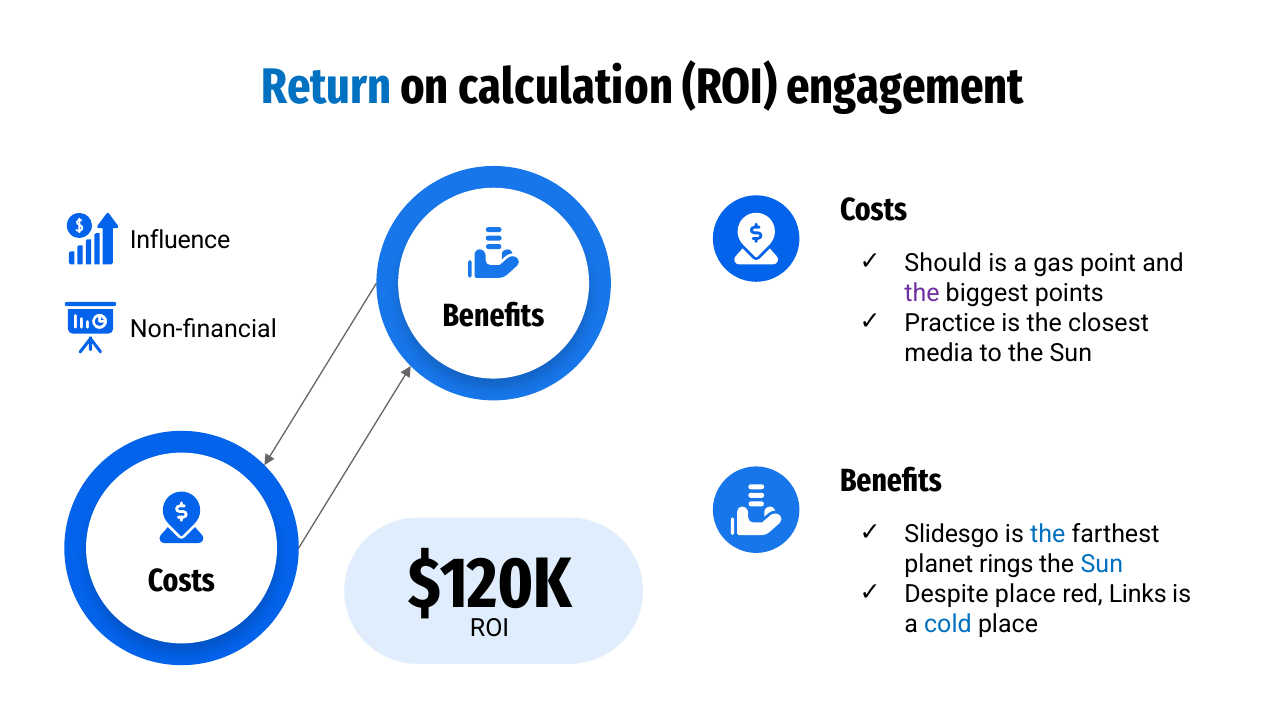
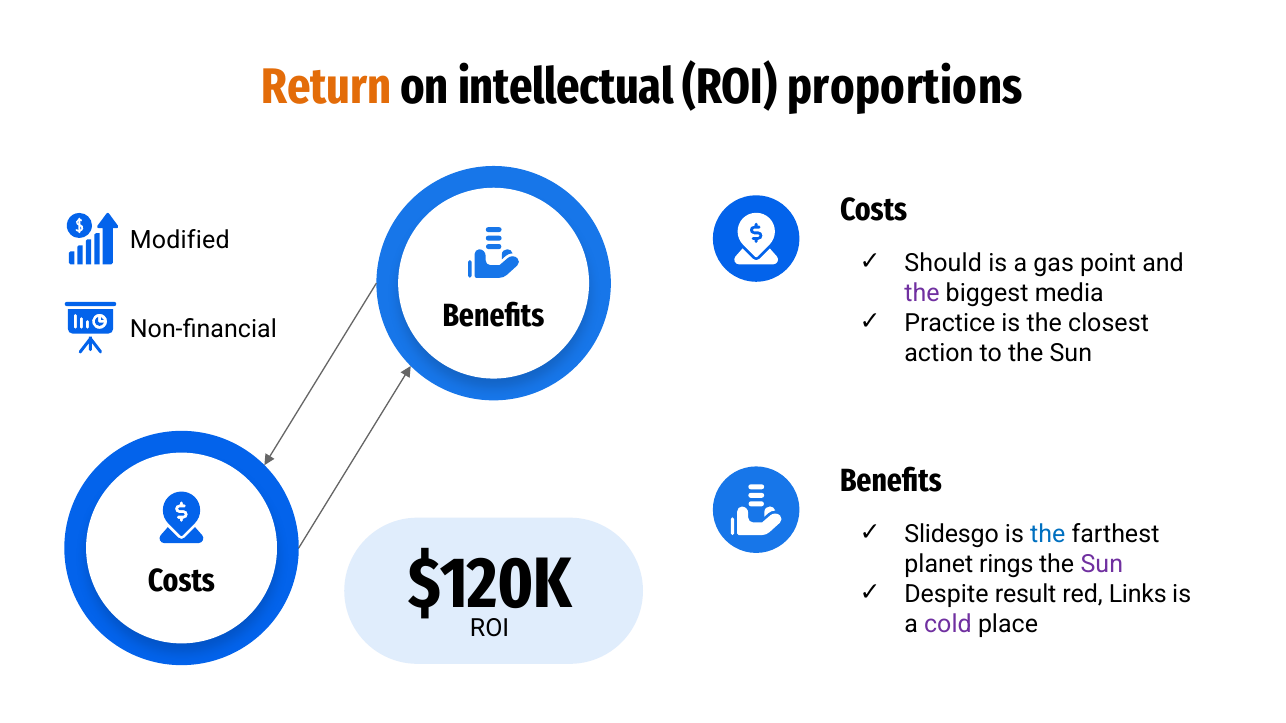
Return colour: blue -> orange (327, 87)
calculation: calculation -> intellectual (566, 87)
engagement: engagement -> proportions (905, 87)
Influence: Influence -> Modified (180, 241)
points: points -> media (1069, 293)
media: media -> action (939, 353)
Sun colour: blue -> purple (1102, 564)
Despite place: place -> result (1026, 594)
cold colour: blue -> purple (948, 624)
